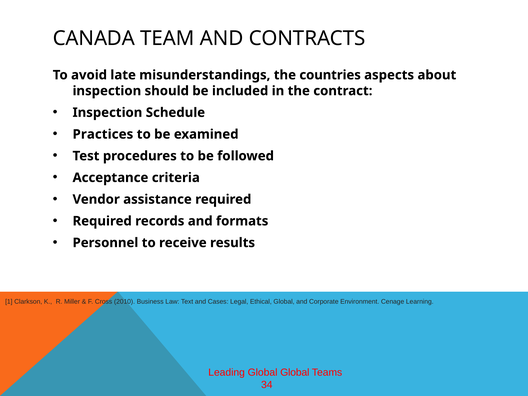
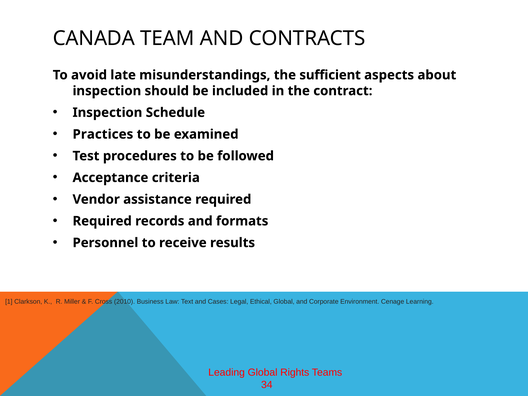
countries: countries -> sufficient (330, 75)
Global Global: Global -> Rights (295, 372)
